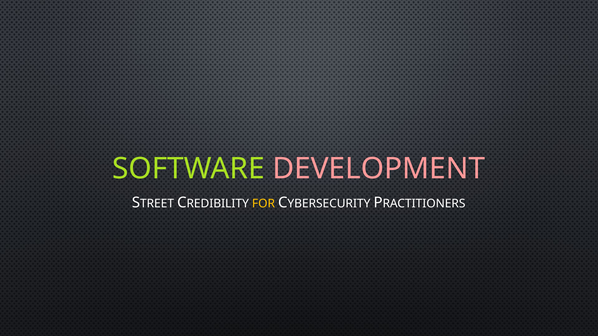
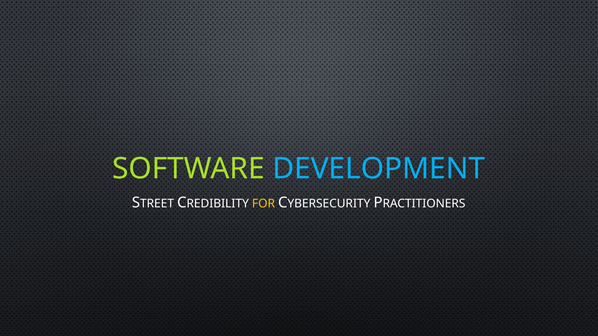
DEVELOPMENT colour: pink -> light blue (379, 169)
